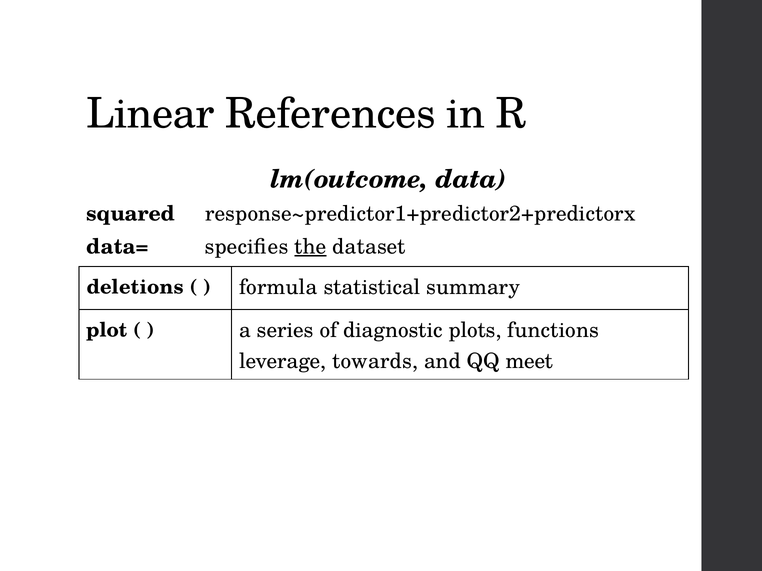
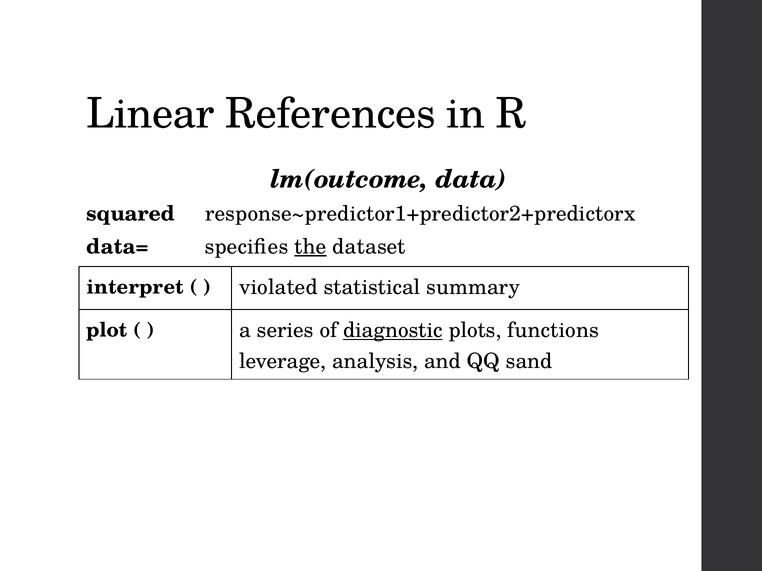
deletions: deletions -> interpret (135, 287)
formula: formula -> violated (278, 288)
diagnostic underline: none -> present (393, 331)
towards: towards -> analysis (375, 362)
meet: meet -> sand (529, 362)
